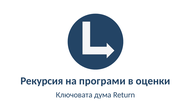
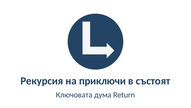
програми: програми -> приключи (102, 80)
оценки: оценки -> състоят (153, 80)
